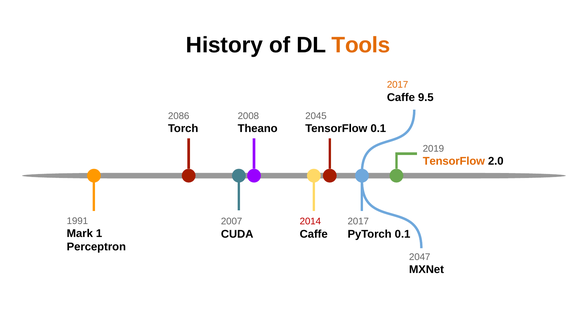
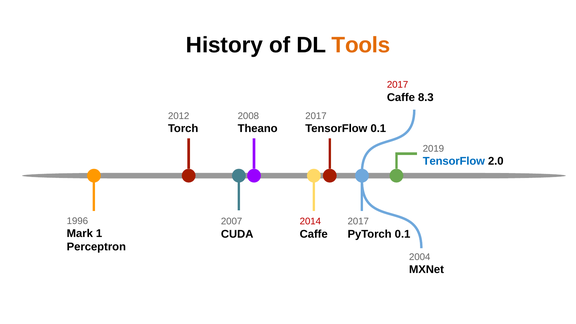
2017 colour: orange -> red (398, 85)
9.5: 9.5 -> 8.3 (426, 97)
2086: 2086 -> 2012 (179, 116)
2045: 2045 -> 2017 (316, 116)
TensorFlow colour: orange -> blue (454, 161)
1991: 1991 -> 1996 (77, 221)
2047: 2047 -> 2004 (420, 257)
